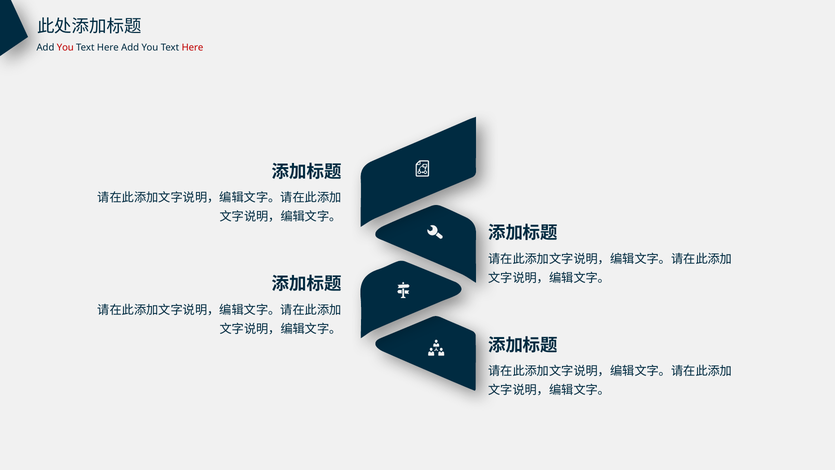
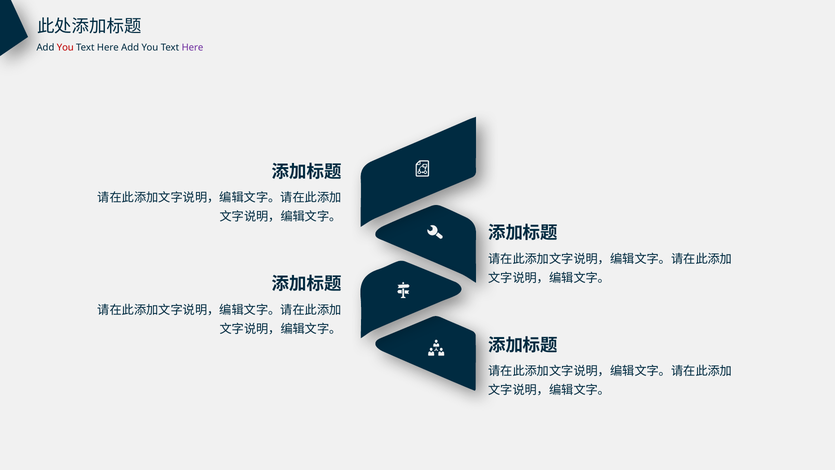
Here colour: red -> purple (192, 48)
